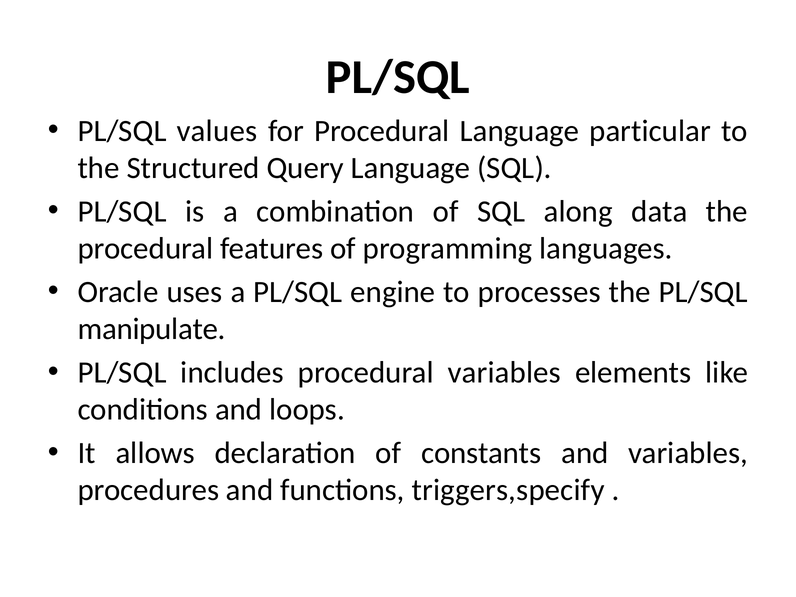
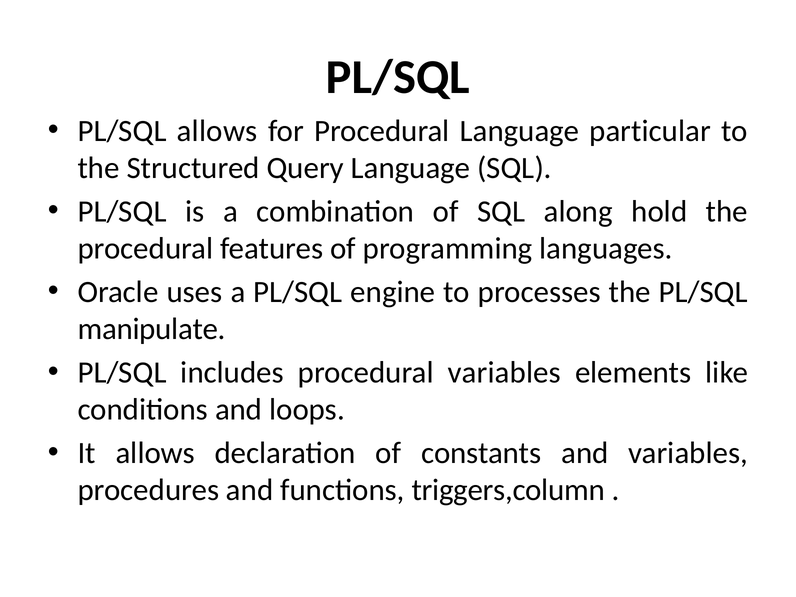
PL/SQL values: values -> allows (217, 131)
data: data -> hold (659, 211)
triggers,specify: triggers,specify -> triggers,column (508, 490)
